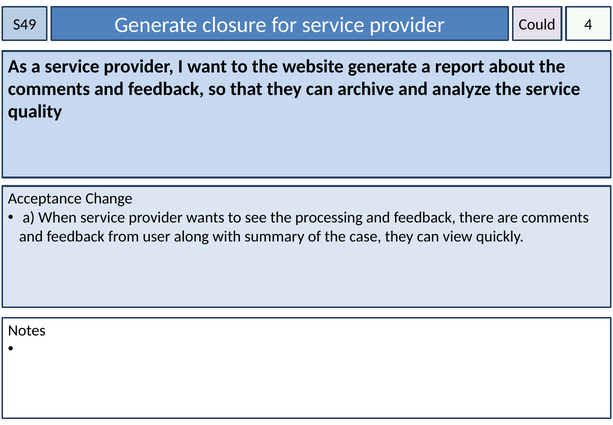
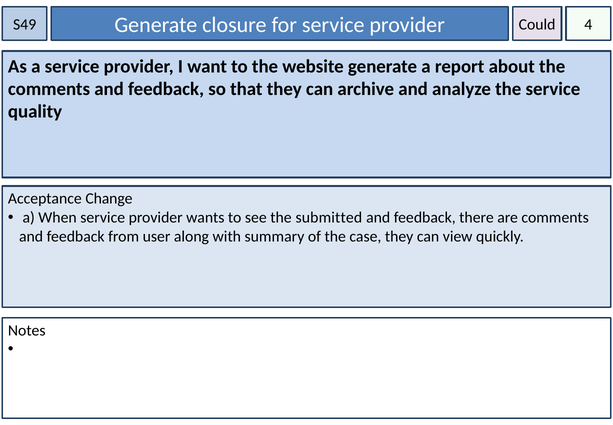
processing: processing -> submitted (329, 217)
